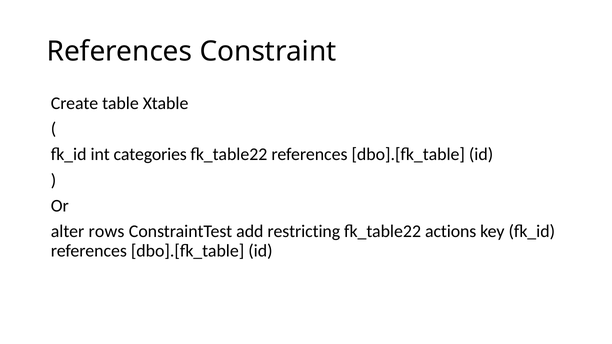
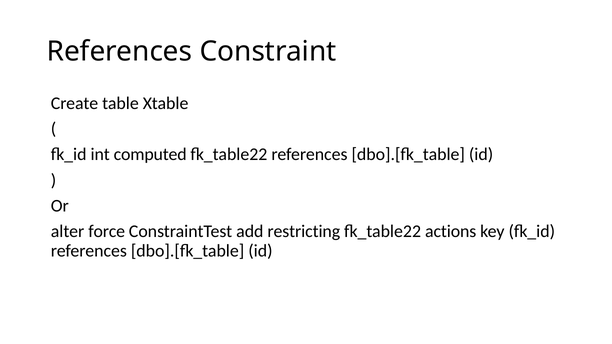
categories: categories -> computed (150, 155)
rows: rows -> force (107, 232)
